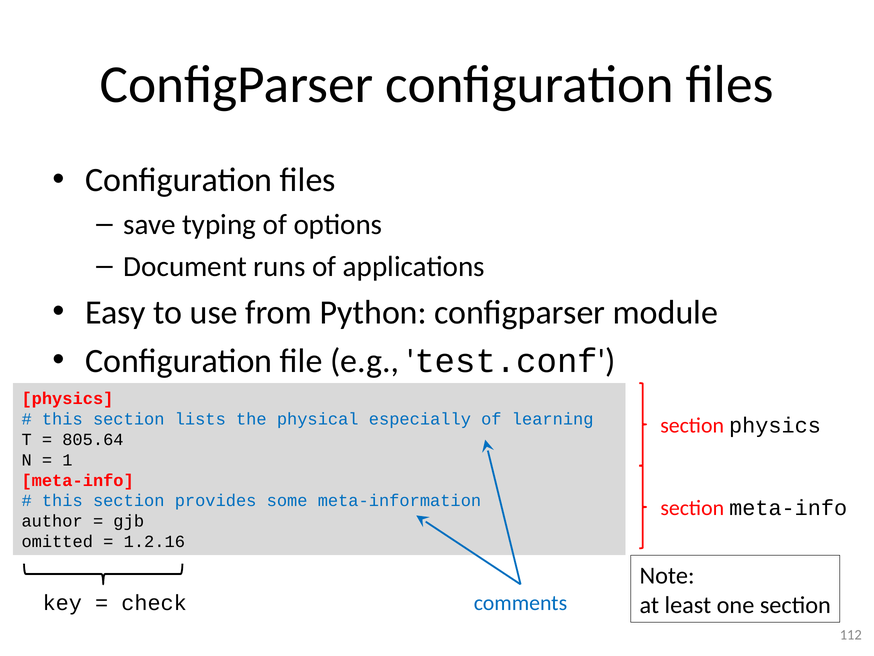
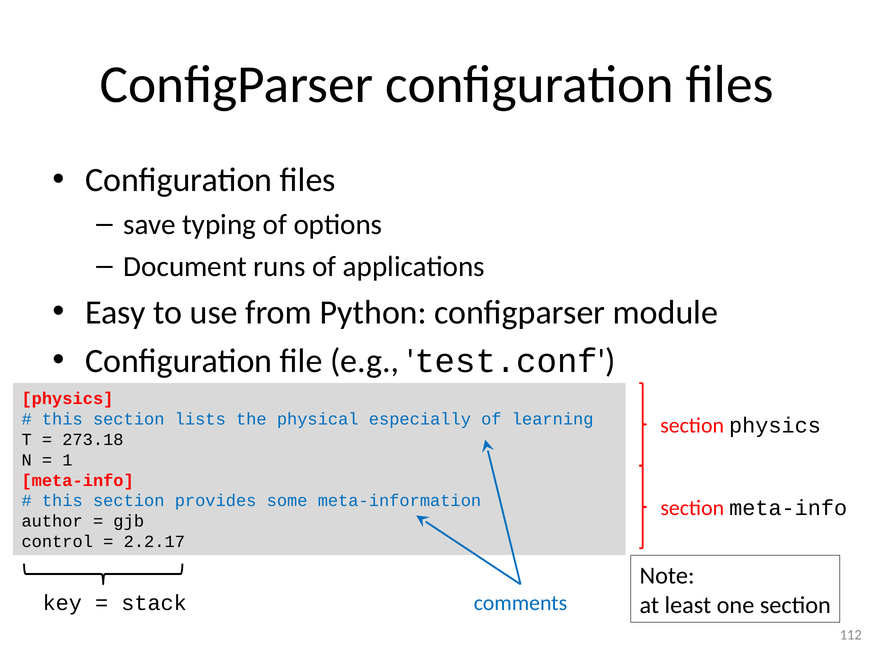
805.64: 805.64 -> 273.18 (93, 439)
omitted: omitted -> control (57, 541)
1.2.16: 1.2.16 -> 2.2.17 (154, 541)
check: check -> stack (154, 603)
